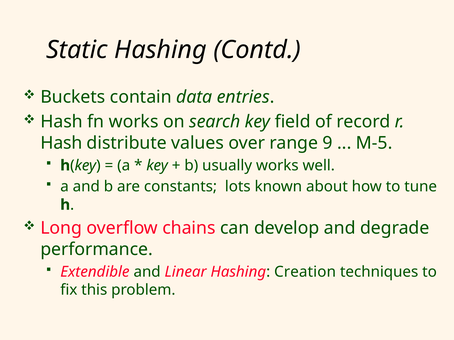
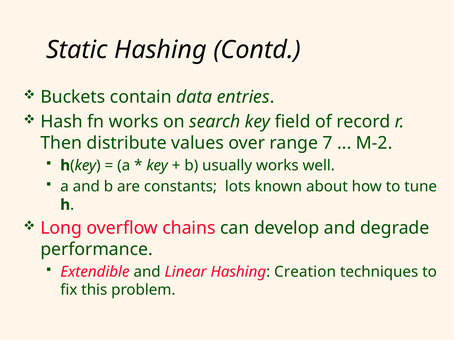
Hash: Hash -> Then (61, 143)
range 9: 9 -> 7 (328, 143)
M-5: M-5 -> M-2 (374, 143)
